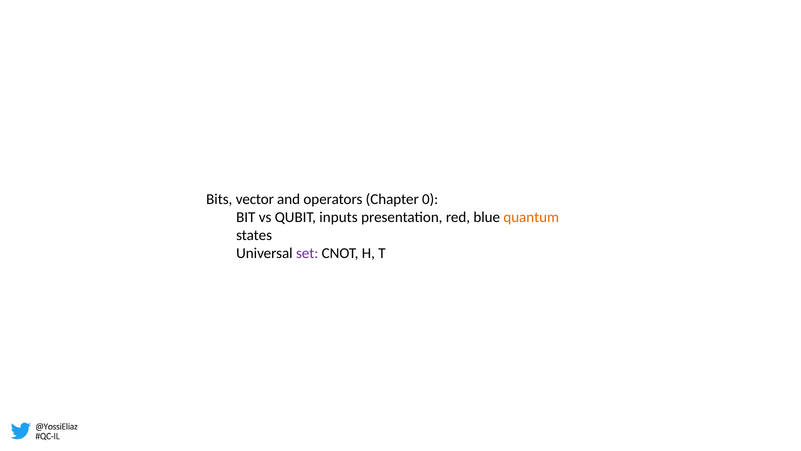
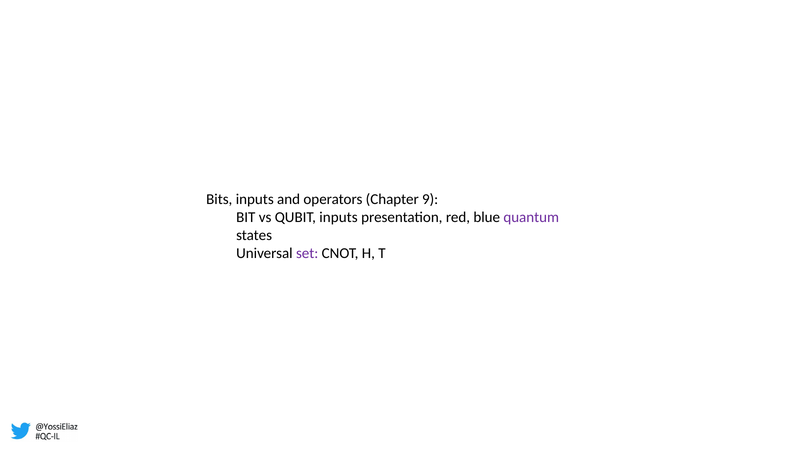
Bits vector: vector -> inputs (255, 199)
0: 0 -> 9 (430, 199)
quantum colour: orange -> purple (531, 217)
